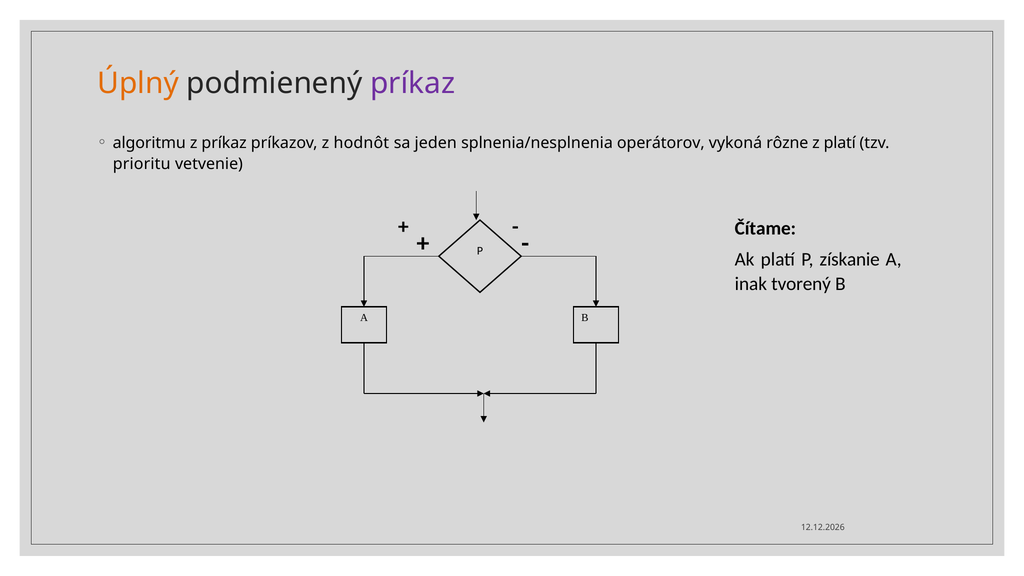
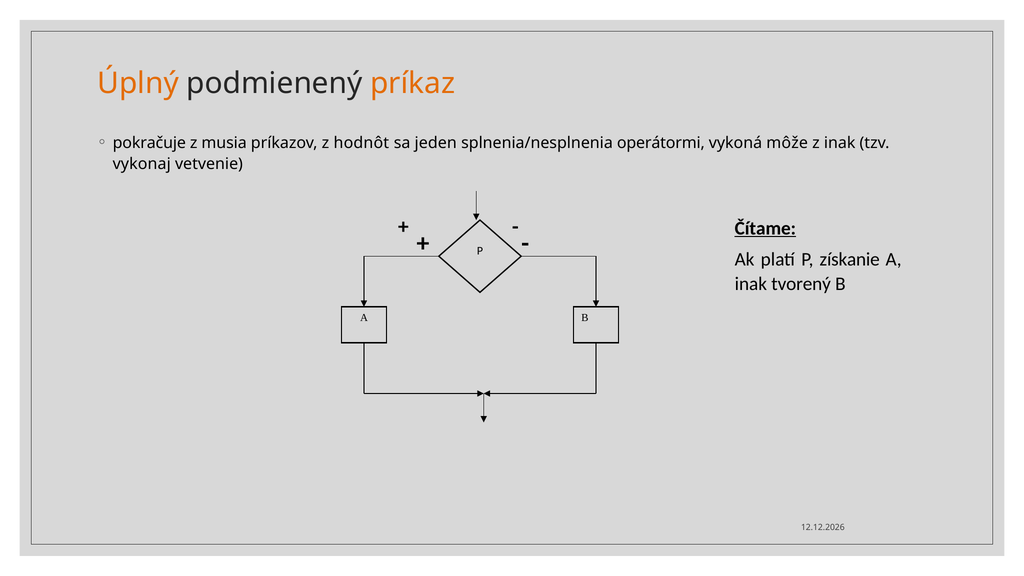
príkaz colour: purple -> orange (413, 83)
algoritmu: algoritmu -> pokračuje (149, 143)
z príkaz: príkaz -> musia (224, 143)
operátorov: operátorov -> operátormi (661, 143)
rôzne: rôzne -> môže (787, 143)
z platí: platí -> inak (840, 143)
prioritu: prioritu -> vykonaj (142, 164)
Čítame underline: none -> present (765, 228)
